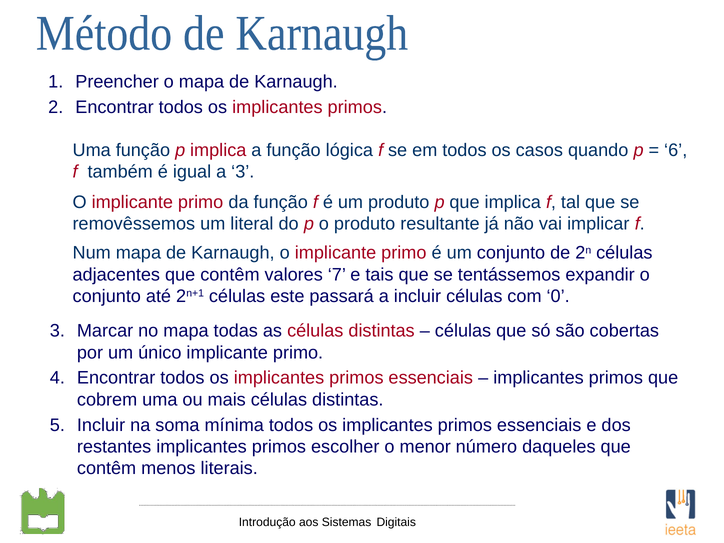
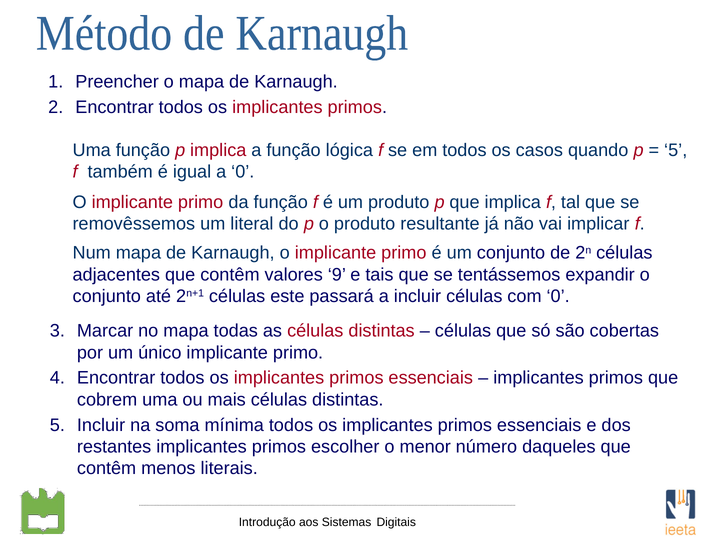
6: 6 -> 5 (676, 150)
a 3: 3 -> 0 (243, 172)
7: 7 -> 9 (337, 275)
